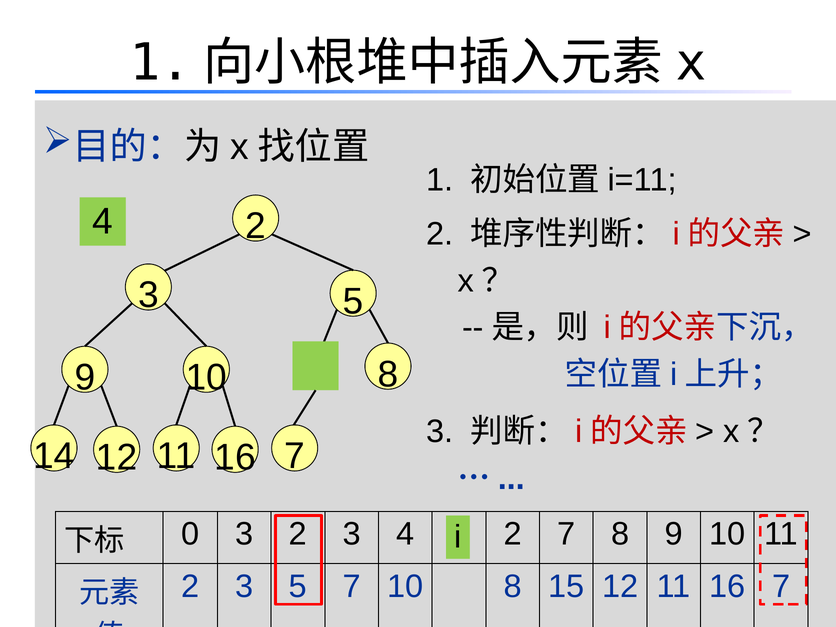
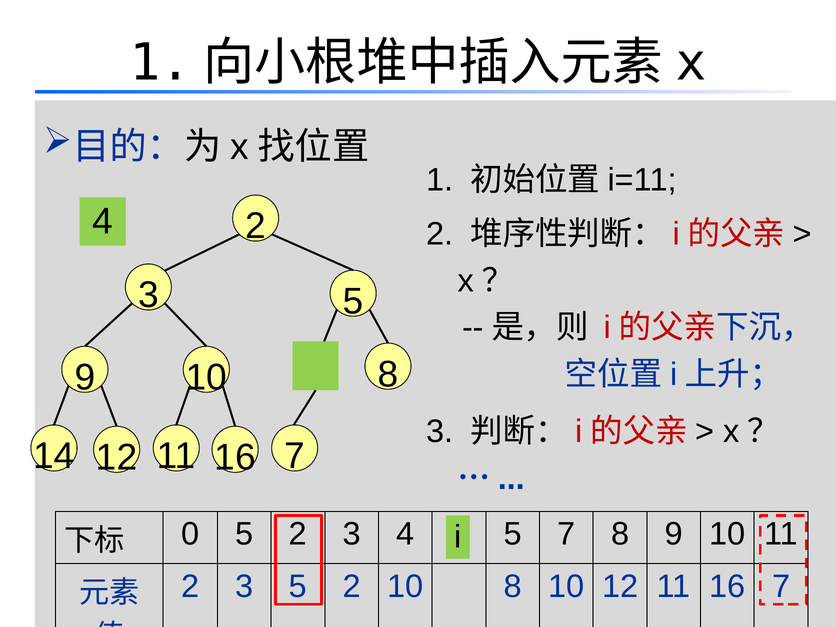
0 3: 3 -> 5 (244, 534)
4 2: 2 -> 5 (513, 534)
3 5 7: 7 -> 2 (352, 586)
10 8 15: 15 -> 10 (566, 586)
